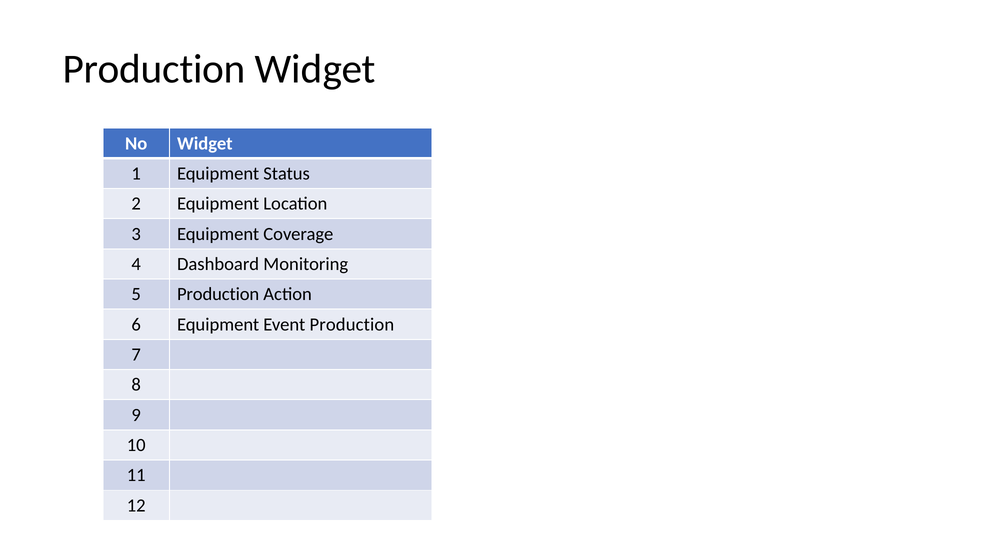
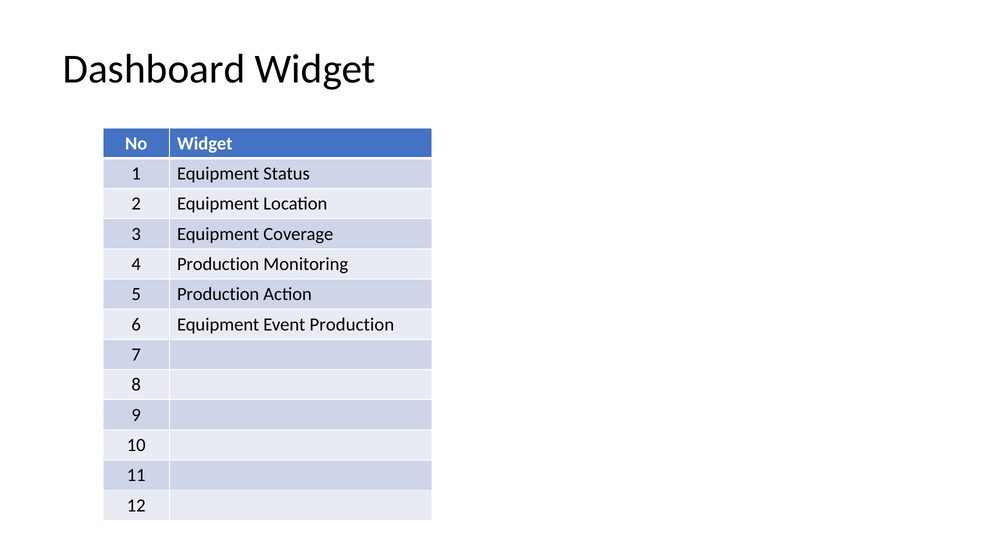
Production: Production -> Dashboard (154, 69)
4 Dashboard: Dashboard -> Production (218, 264)
